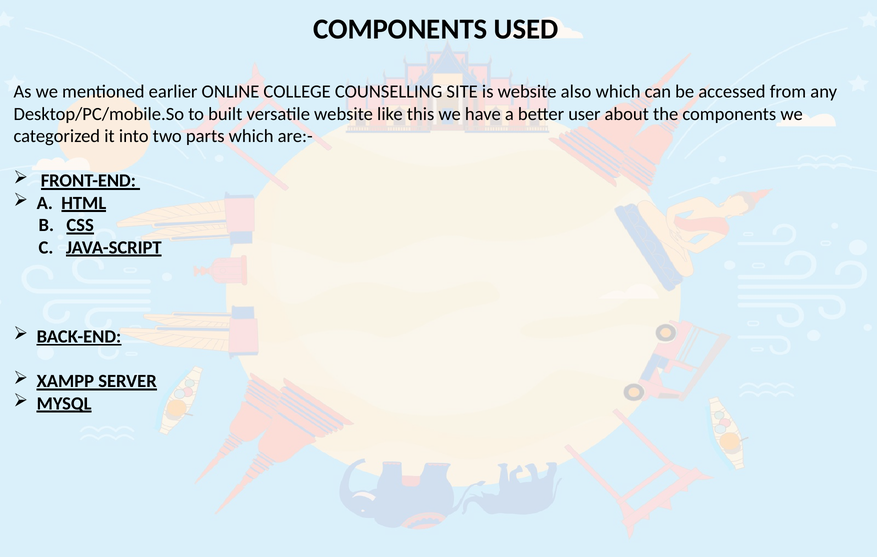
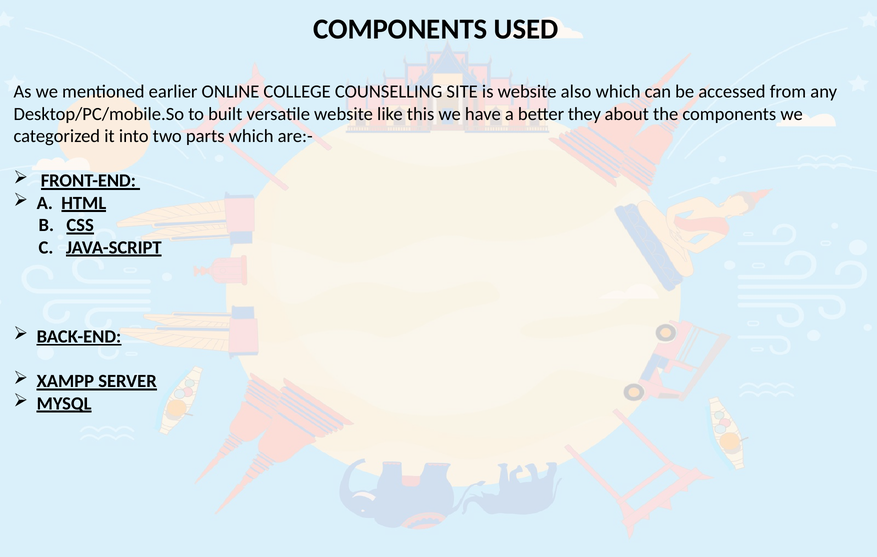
user: user -> they (584, 114)
